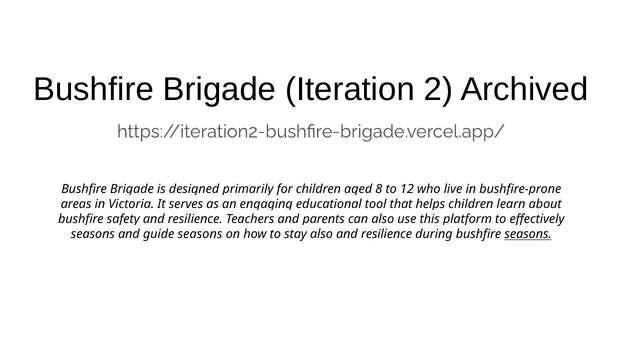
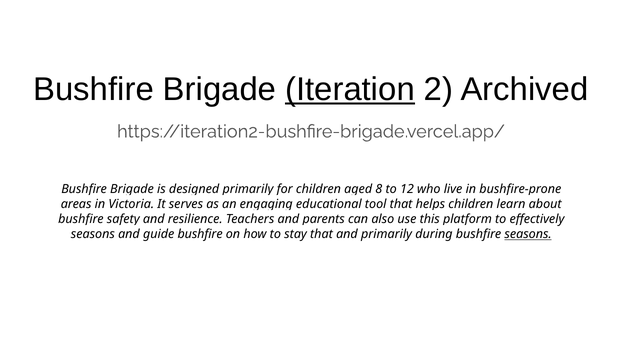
Iteration underline: none -> present (350, 89)
guide seasons: seasons -> bushfire (200, 234)
stay also: also -> that (321, 234)
resilience: resilience -> primarily (387, 234)
